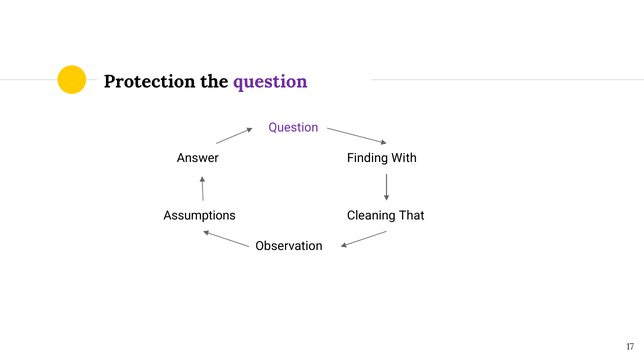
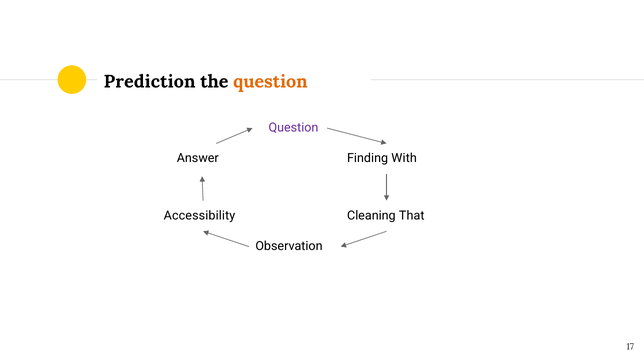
Protection: Protection -> Prediction (150, 82)
question colour: purple -> orange (270, 82)
Assumptions: Assumptions -> Accessibility (200, 216)
